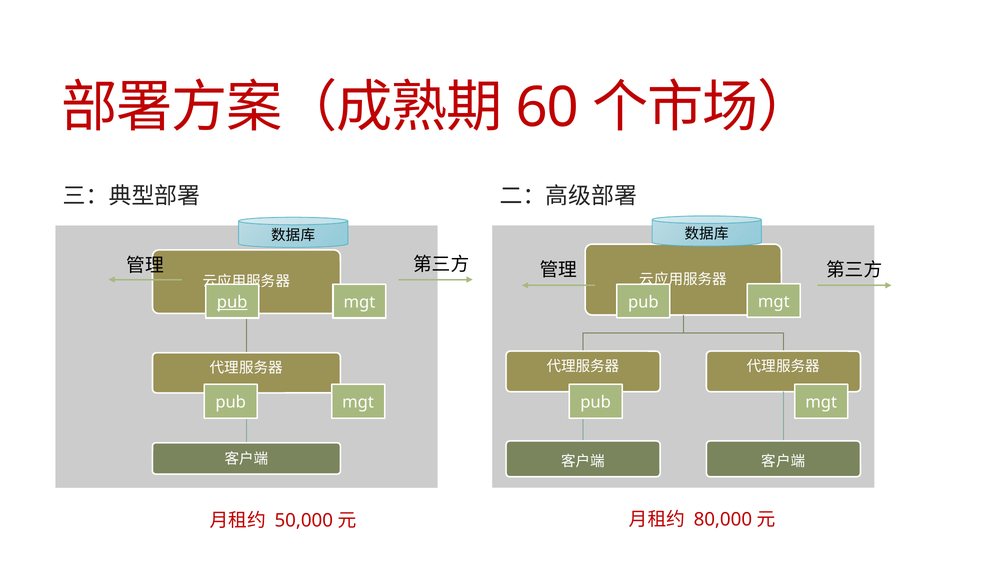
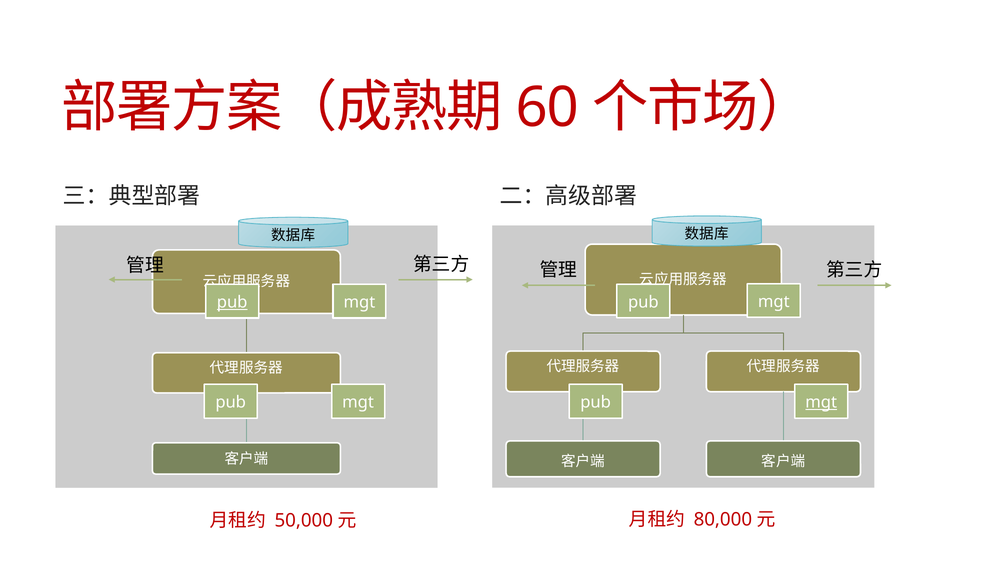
mgt underline: none -> present (821, 402)
